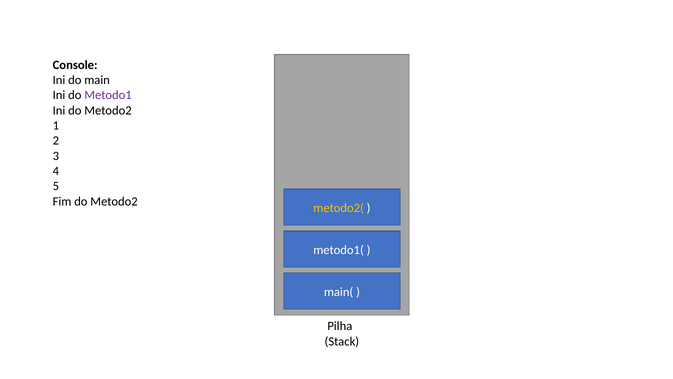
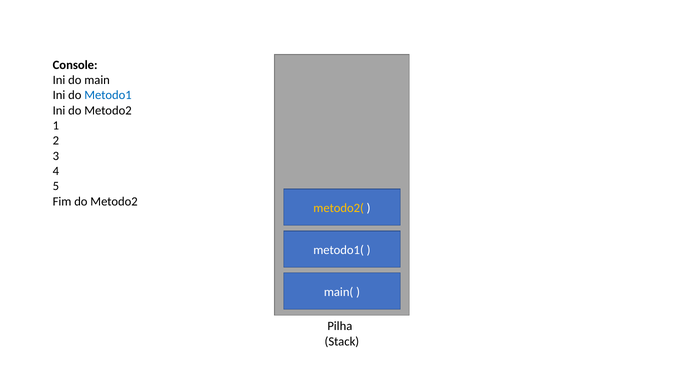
Metodo1 colour: purple -> blue (108, 95)
